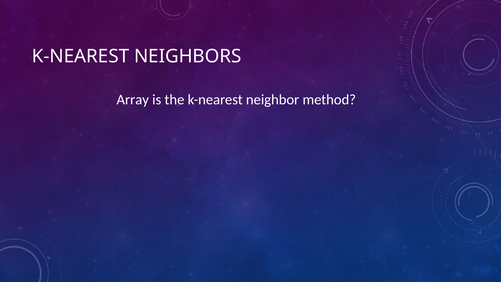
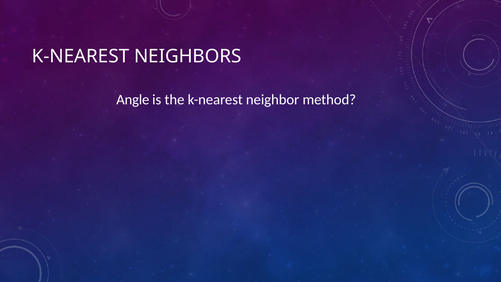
Array: Array -> Angle (133, 100)
